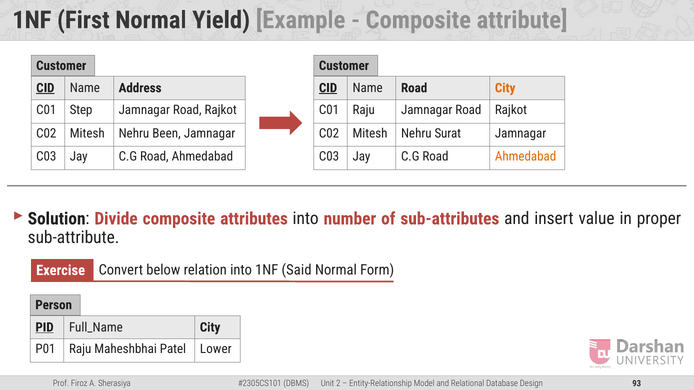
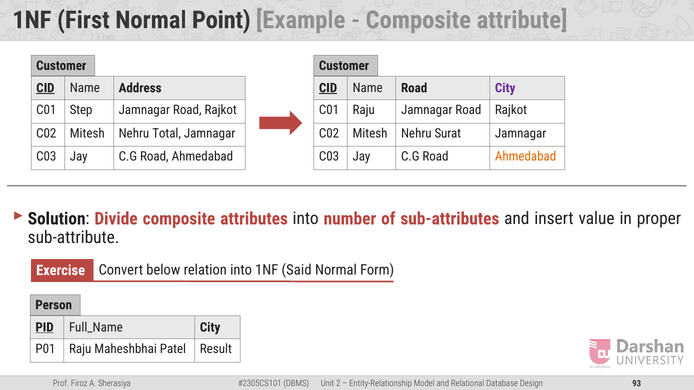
Yield: Yield -> Point (221, 20)
City colour: orange -> purple (505, 88)
Been: Been -> Total (167, 133)
Lower: Lower -> Result (216, 350)
